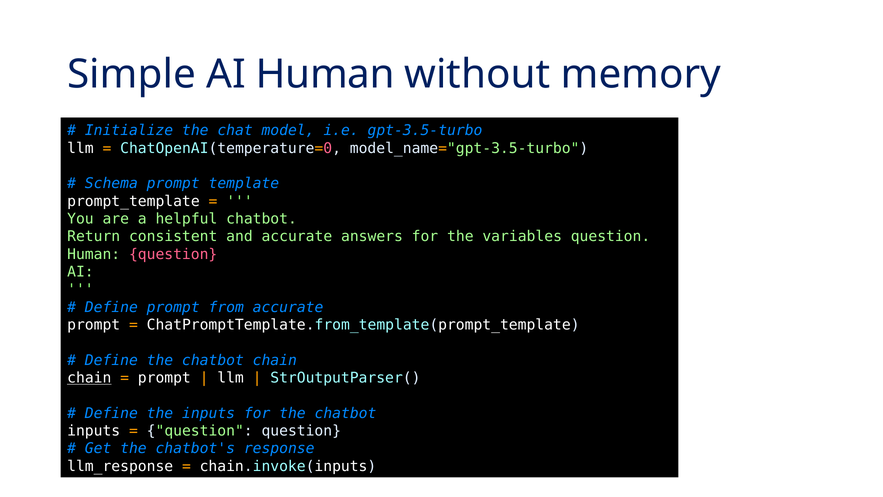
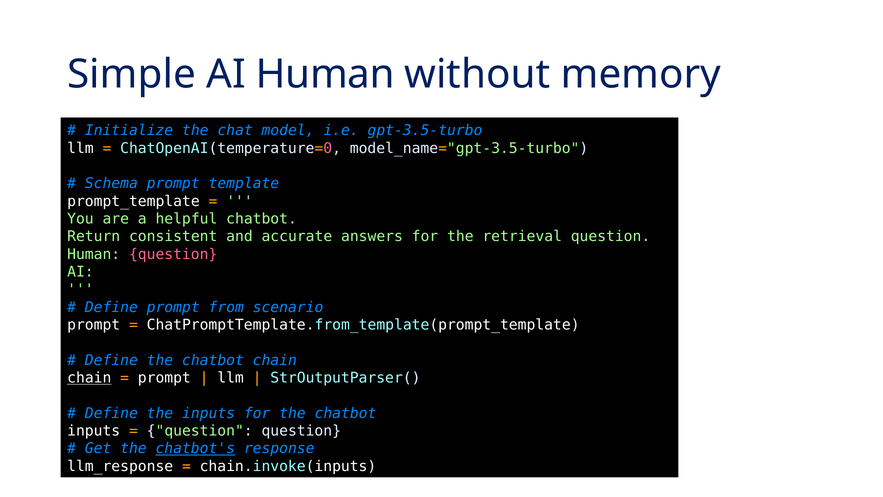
variables: variables -> retrieval (522, 236)
from accurate: accurate -> scenario (288, 307)
chatbot's underline: none -> present (195, 448)
